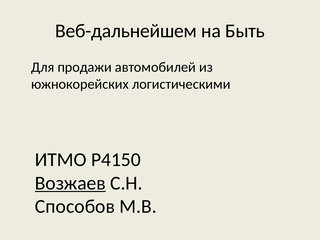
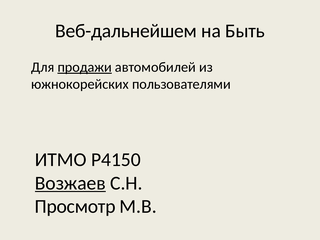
продажи underline: none -> present (85, 67)
логистическими: логистическими -> пользователями (181, 84)
Способов: Способов -> Просмотр (75, 207)
